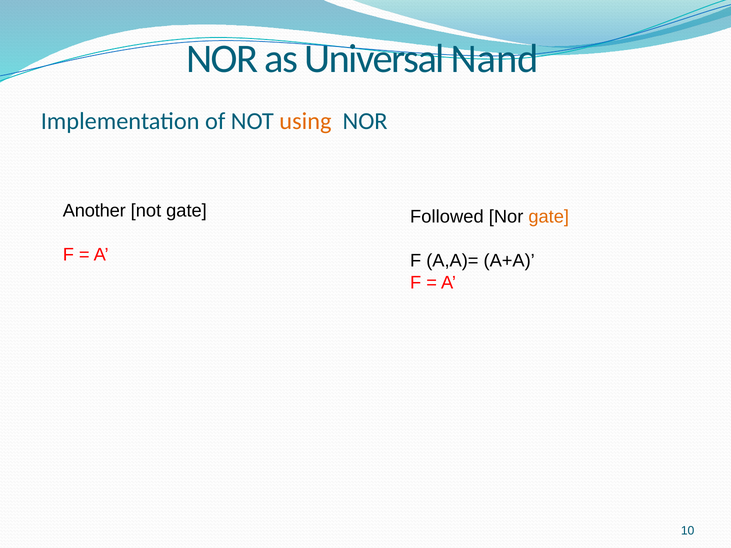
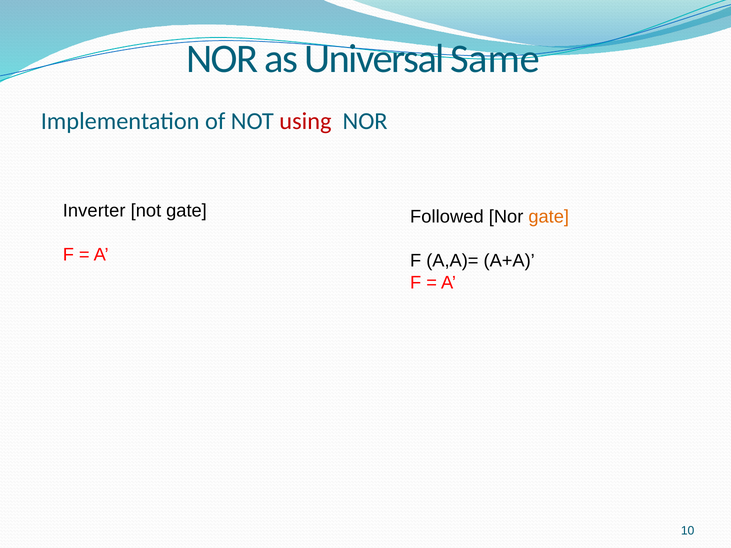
Nand: Nand -> Same (495, 59)
using colour: orange -> red (305, 121)
Another: Another -> Inverter (94, 211)
